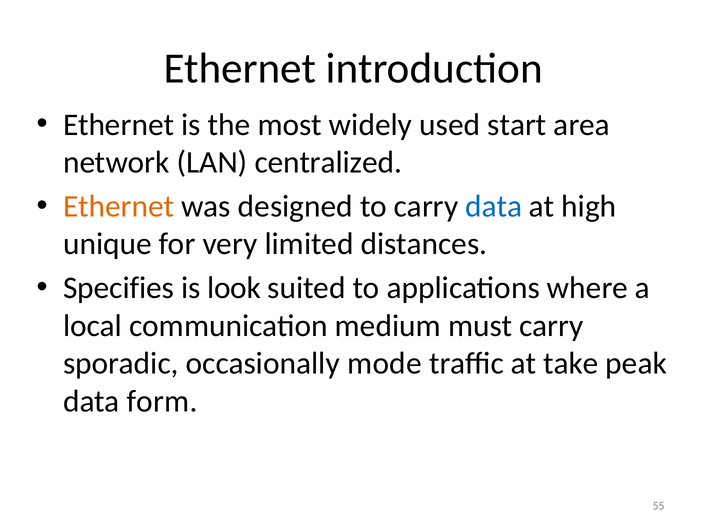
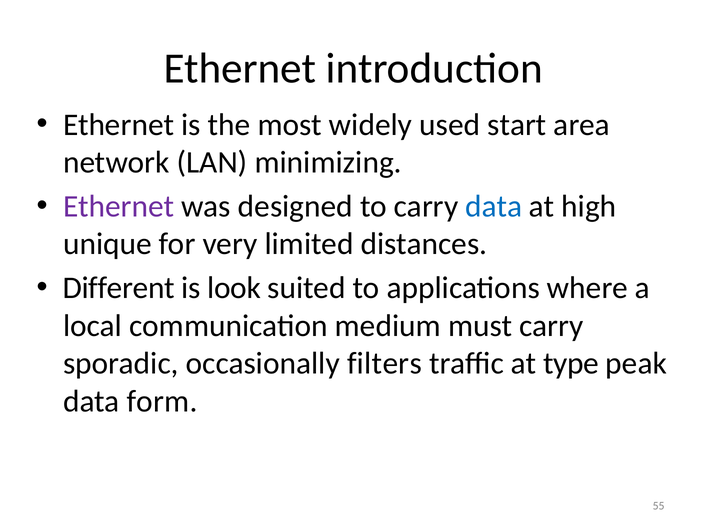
centralized: centralized -> minimizing (328, 162)
Ethernet colour: orange -> purple (119, 206)
Specifies: Specifies -> Different (119, 288)
mode: mode -> filters (385, 364)
take: take -> type (571, 364)
